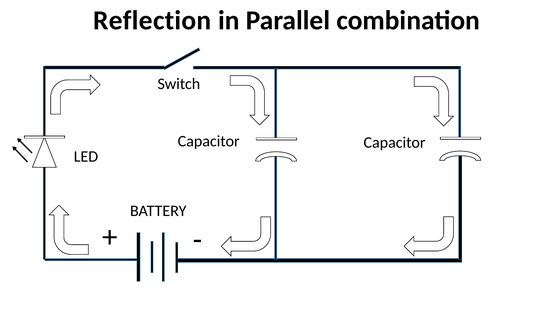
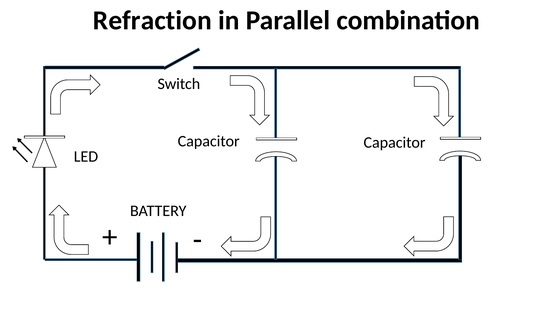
Reflection: Reflection -> Refraction (152, 20)
